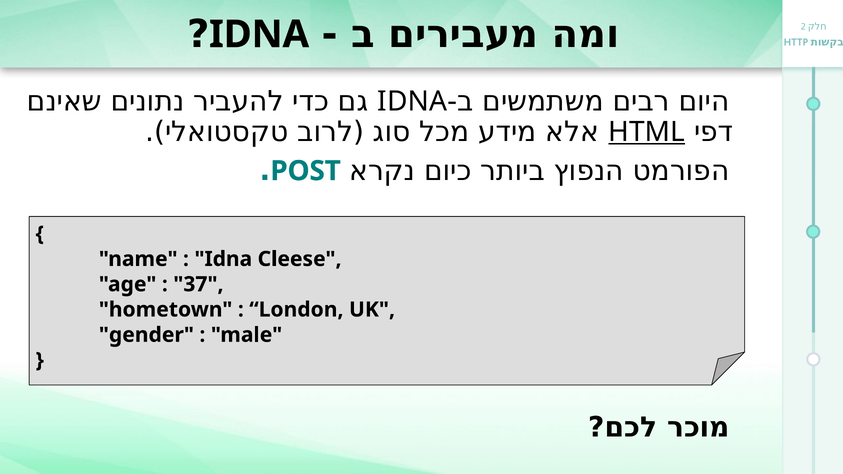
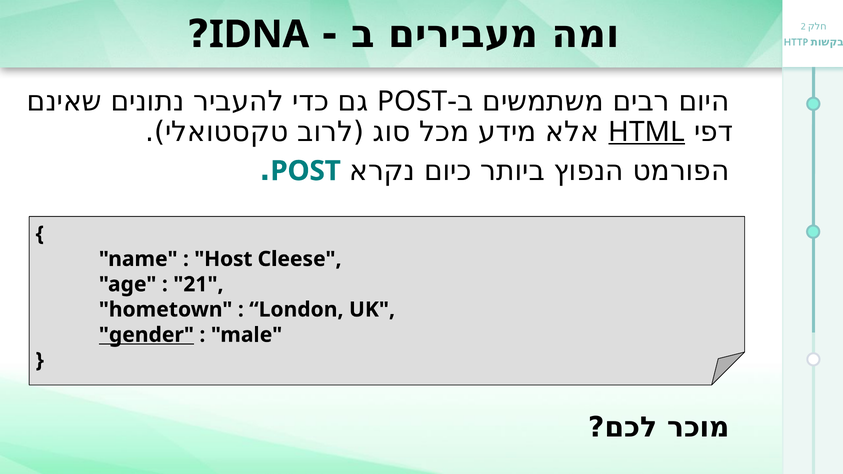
IDNA: IDNA -> POST (412, 101)
Idna: Idna -> Host (223, 259)
37: 37 -> 21 (198, 284)
gender underline: none -> present (146, 335)
